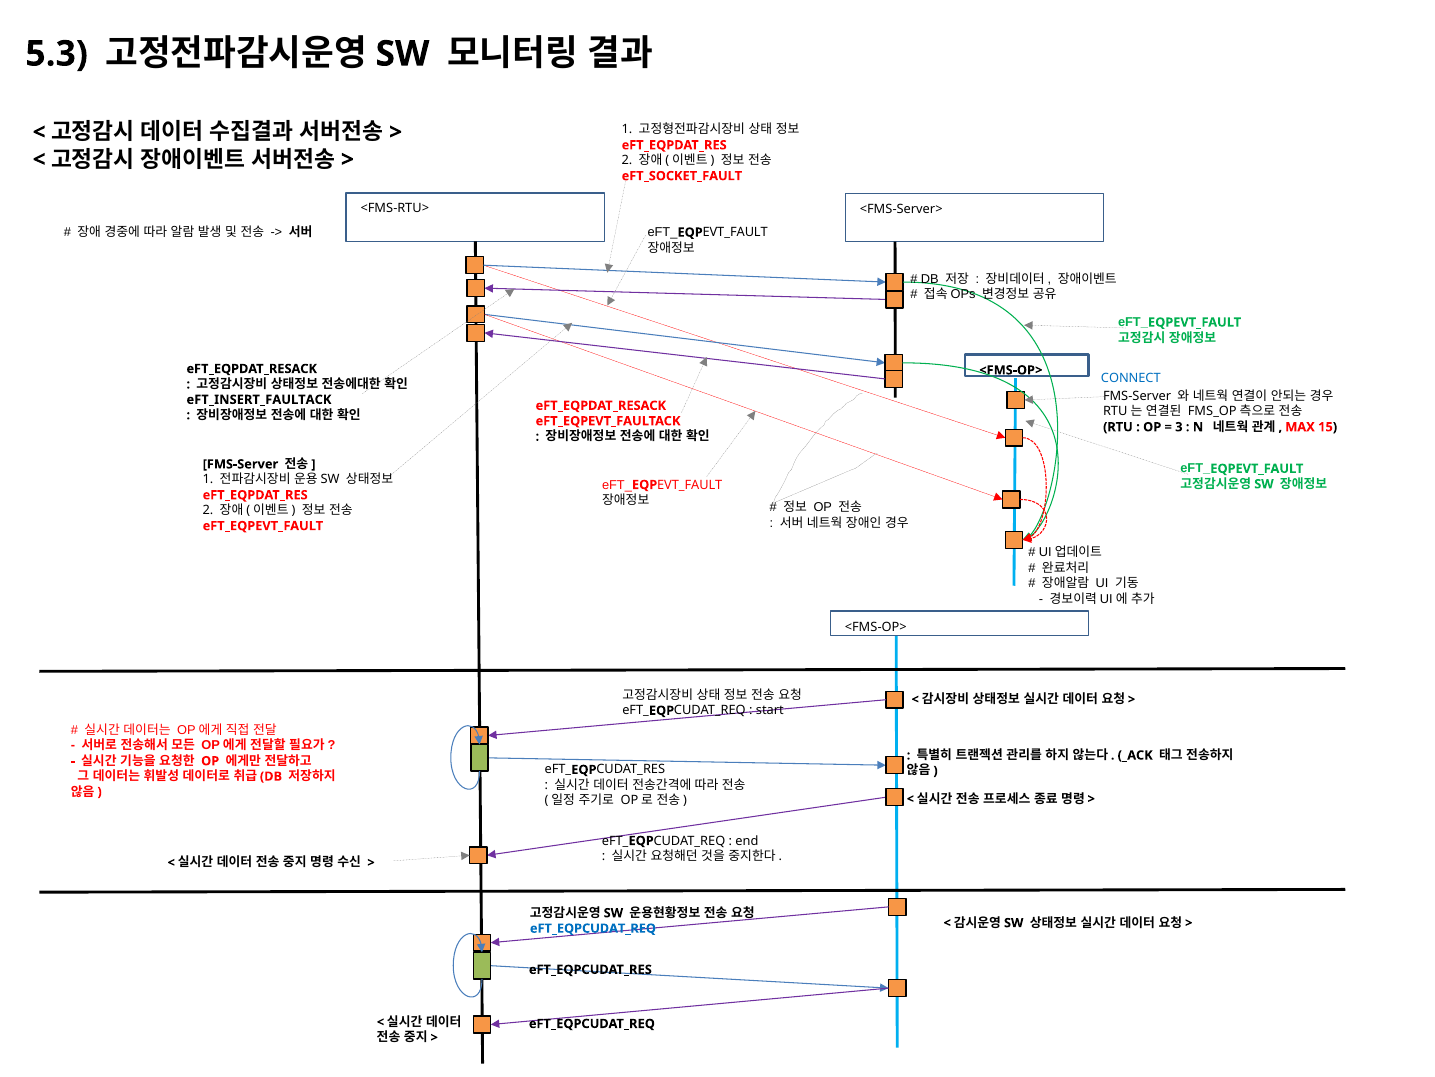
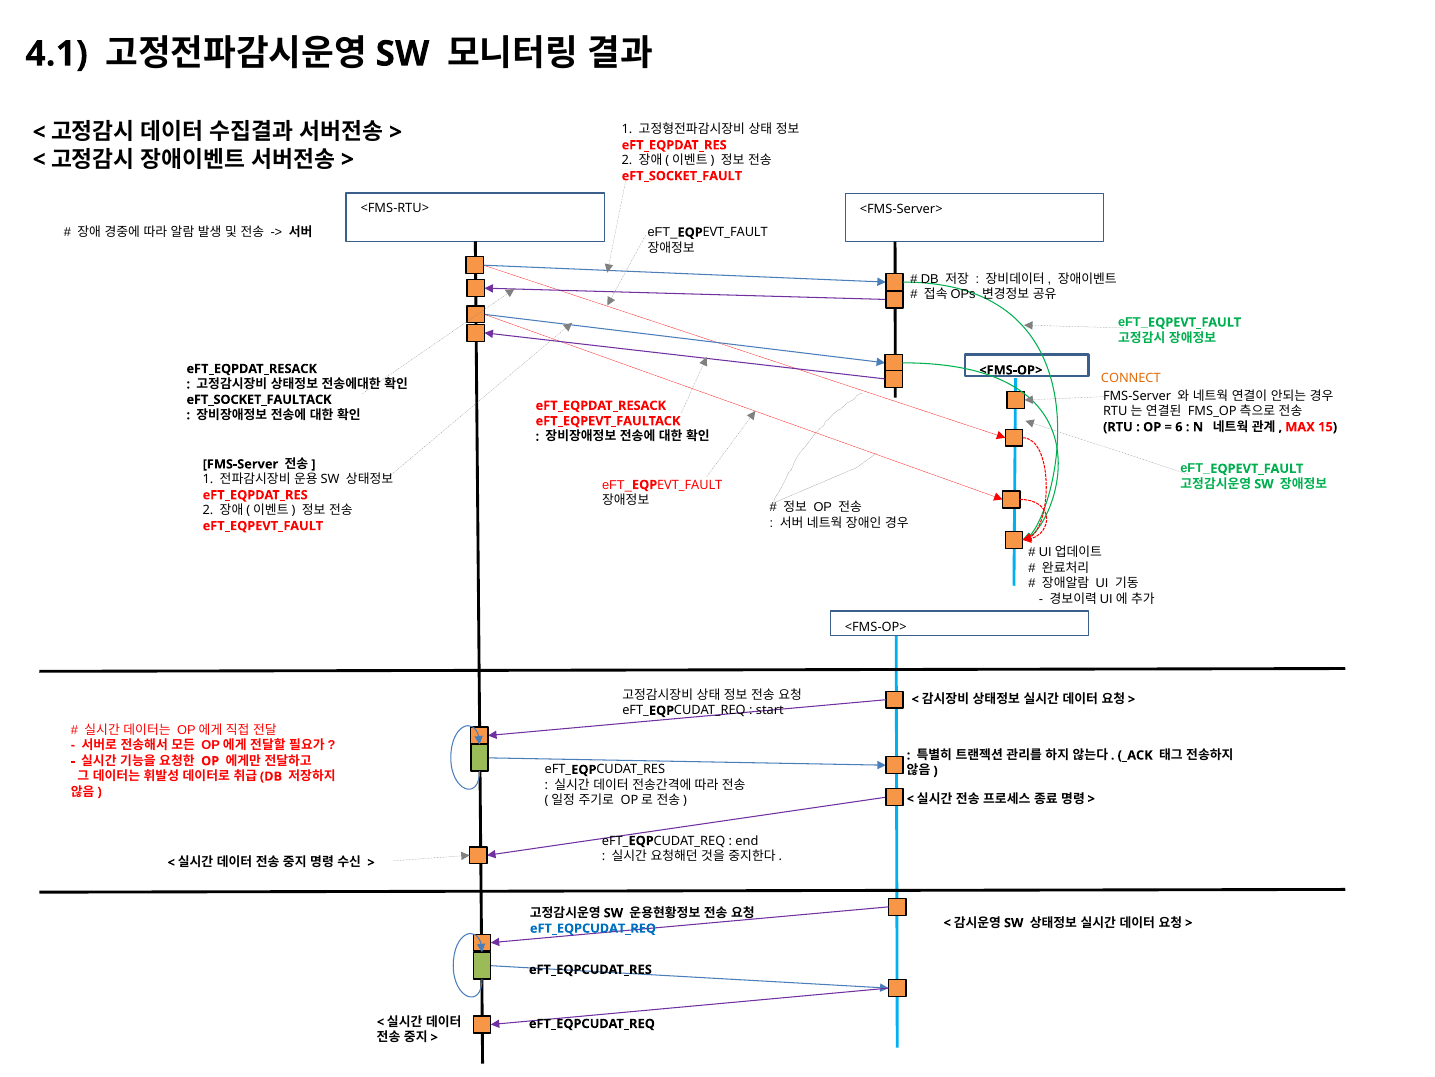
5.3: 5.3 -> 4.1 (57, 54)
CONNECT colour: blue -> orange (1131, 378)
eFT_INSERT_FAULTACK: eFT_INSERT_FAULTACK -> eFT_SOCKET_FAULTACK (259, 399)
3: 3 -> 6 (1179, 427)
